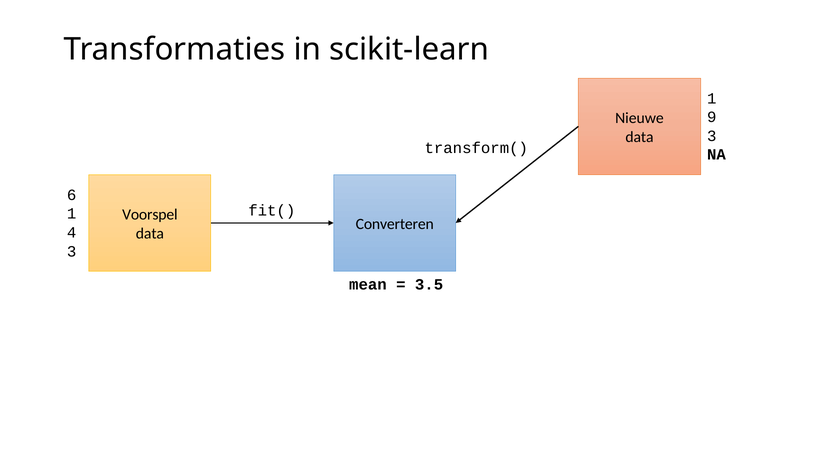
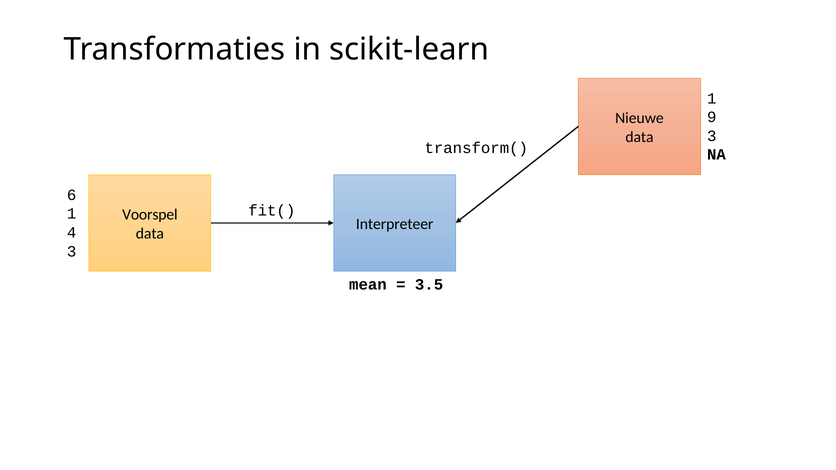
Converteren: Converteren -> Interpreteer (395, 224)
